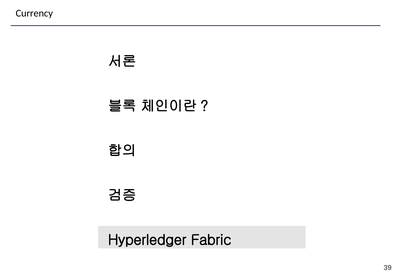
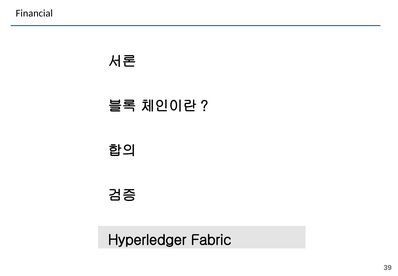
Currency: Currency -> Financial (34, 13)
